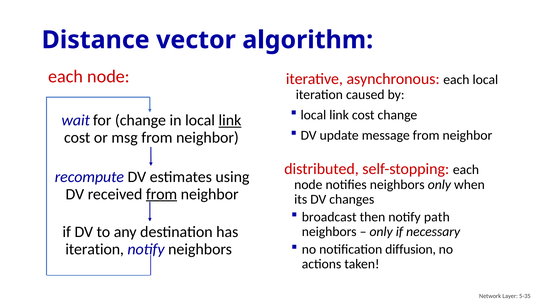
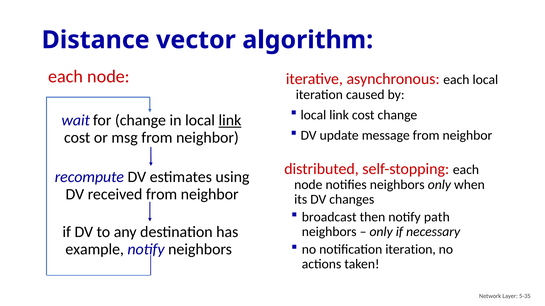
from underline: present -> none (162, 194)
notification diffusion: diffusion -> iteration (411, 250)
iteration: iteration -> example (95, 250)
